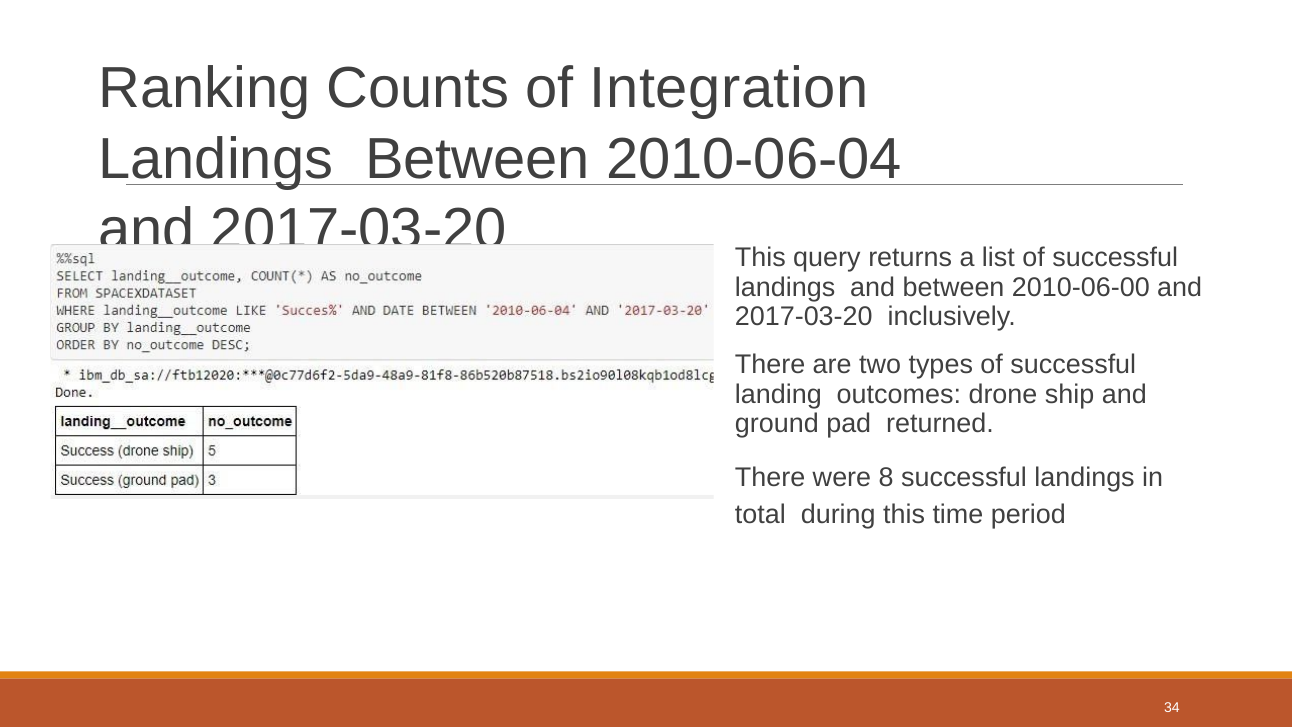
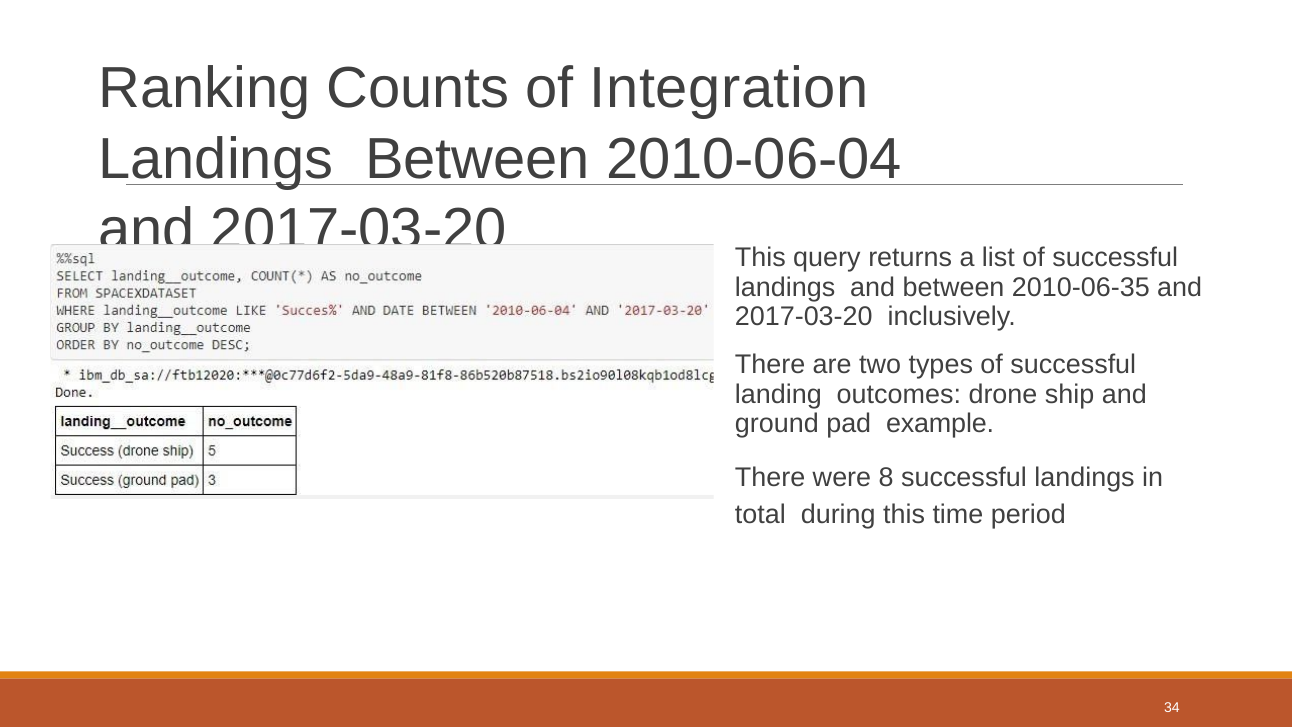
2010-06-00: 2010-06-00 -> 2010-06-35 (1081, 287)
returned: returned -> example (940, 424)
